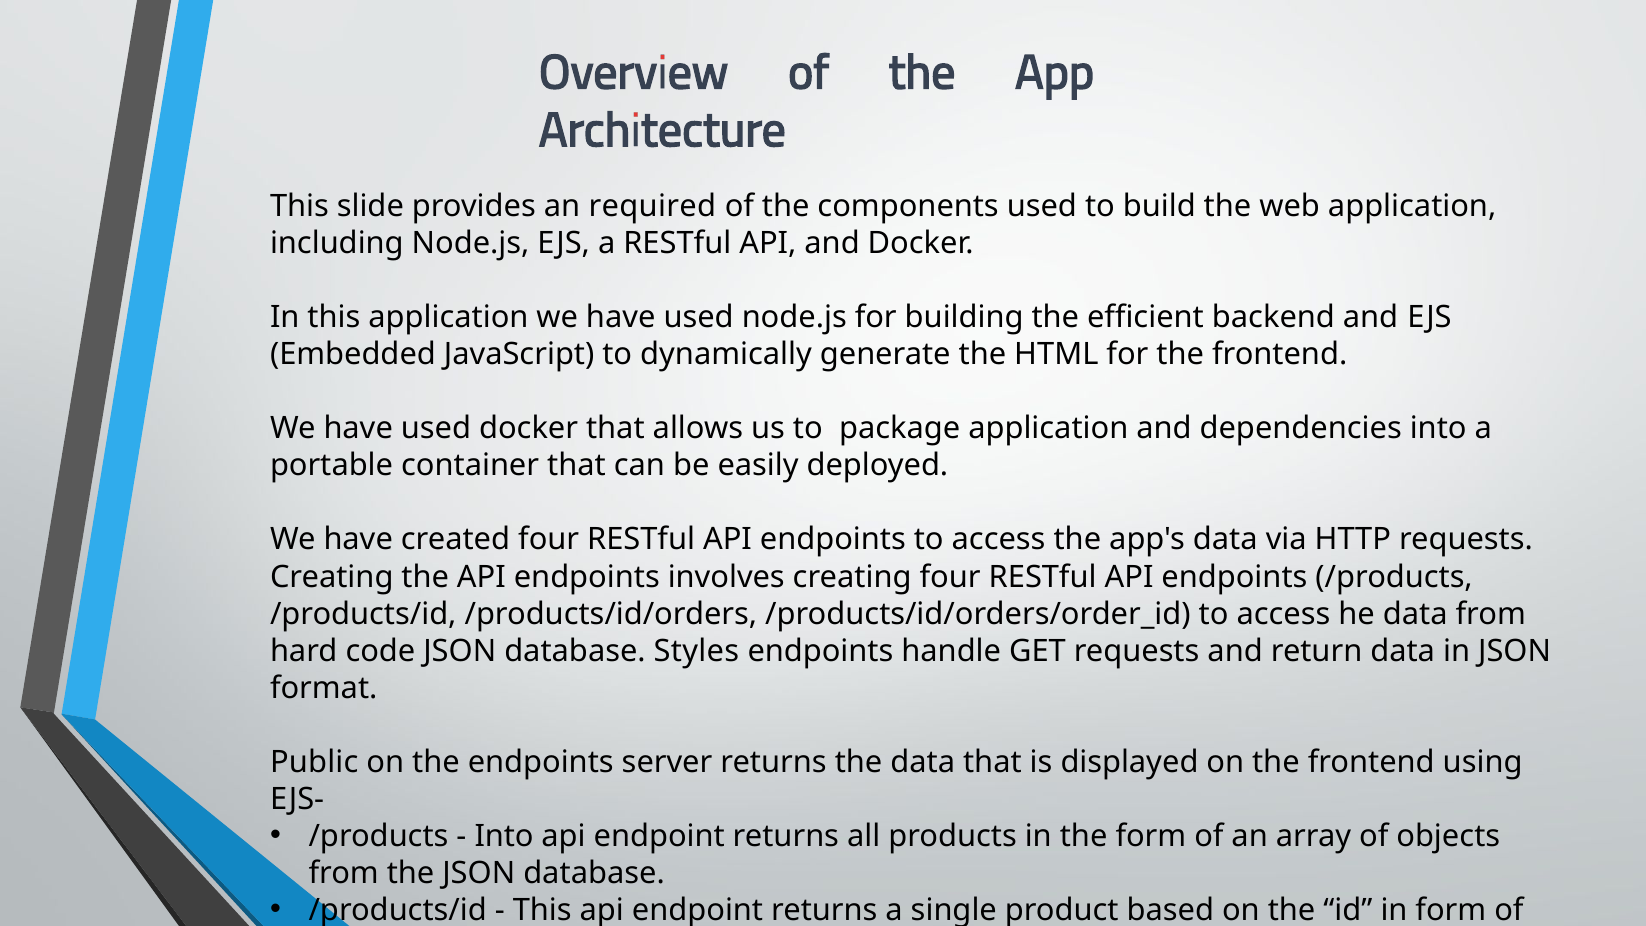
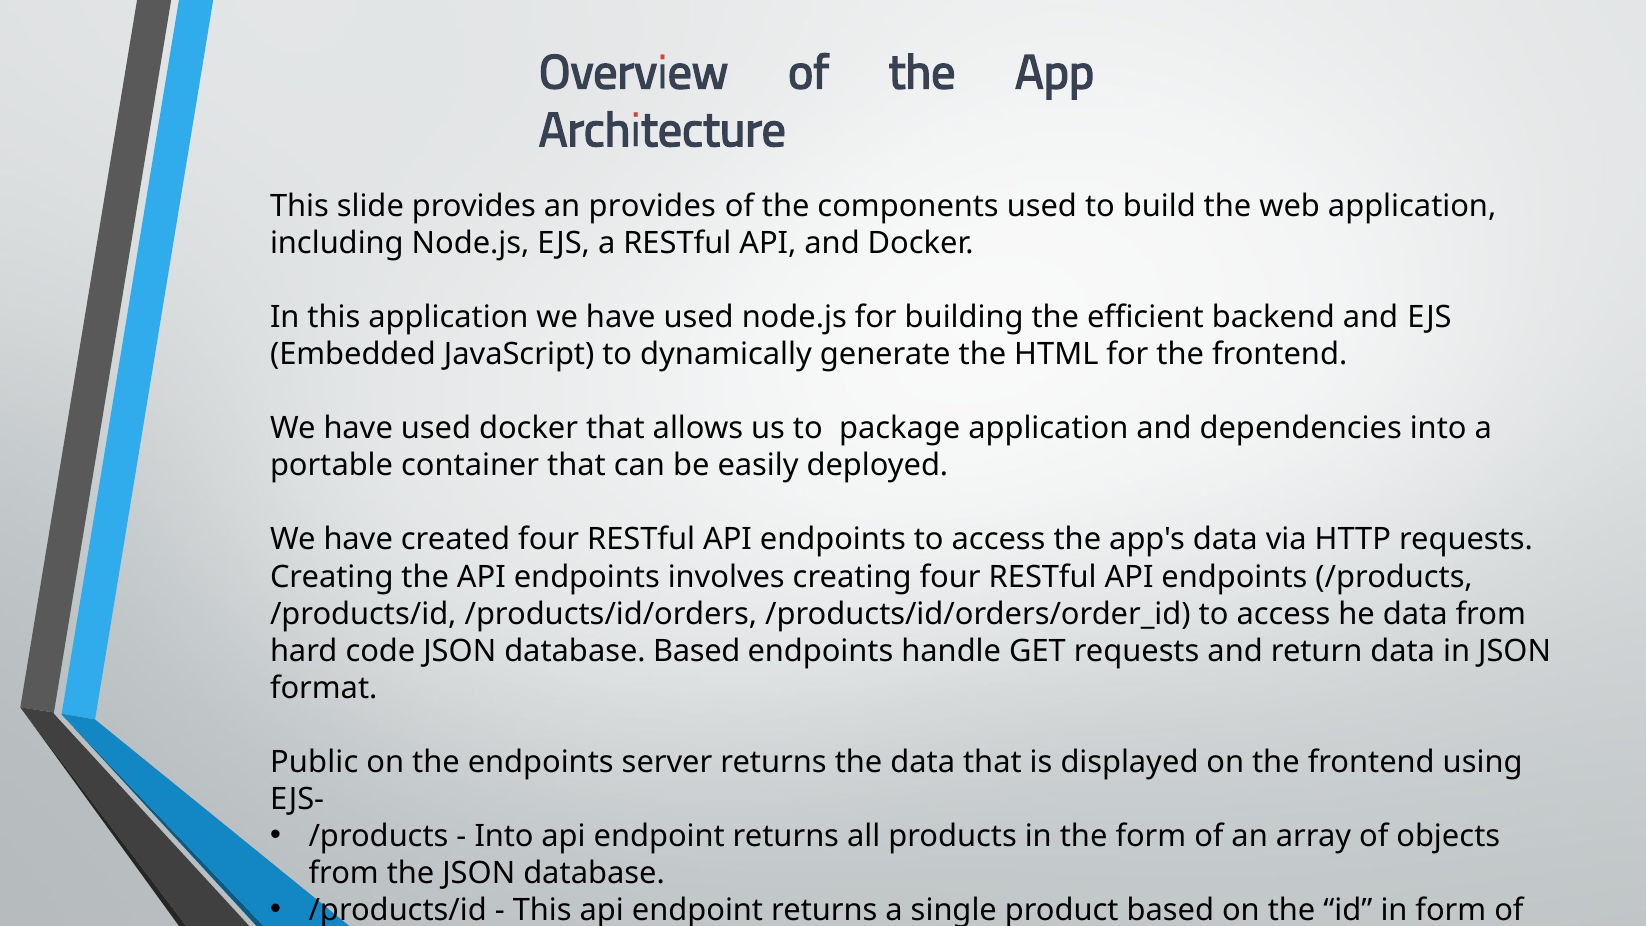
an required: required -> provides (652, 206)
database Styles: Styles -> Based (697, 651)
